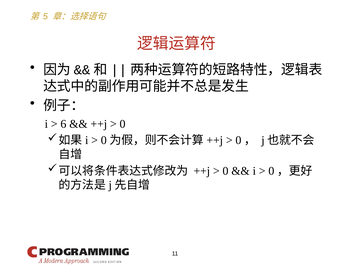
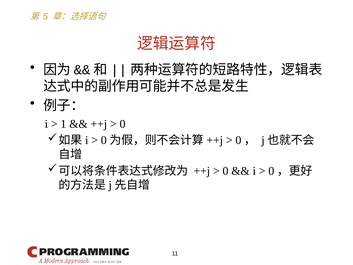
6: 6 -> 1 (63, 124)
